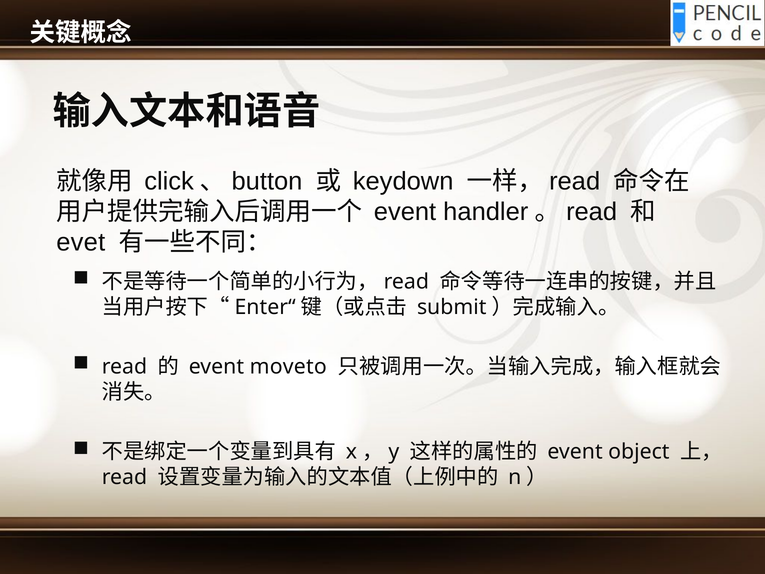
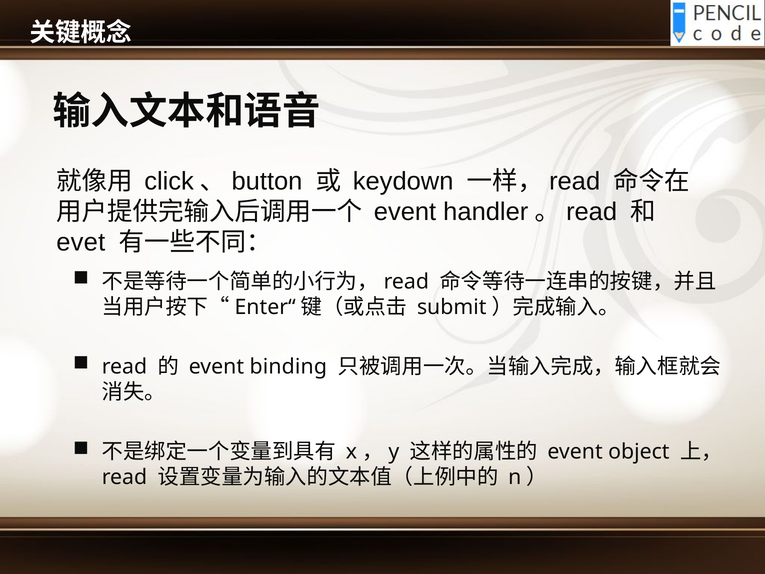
moveto: moveto -> binding (288, 367)
